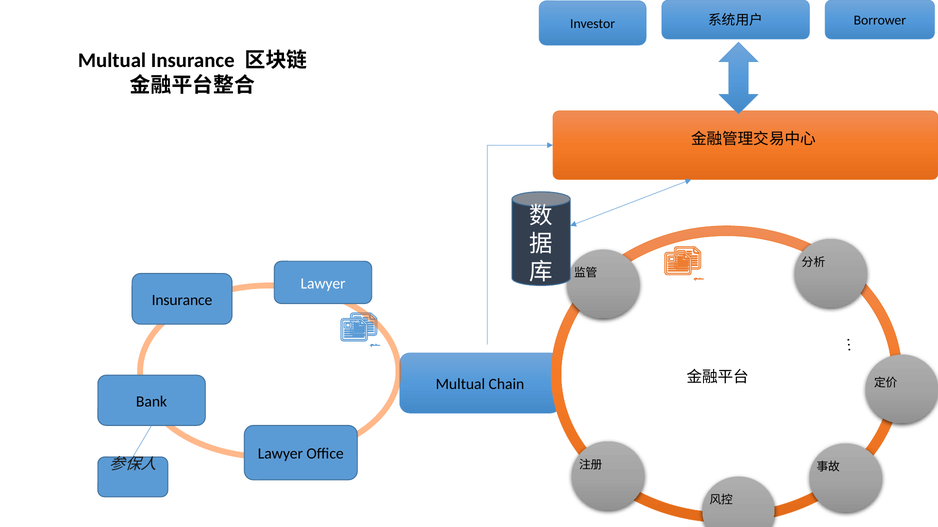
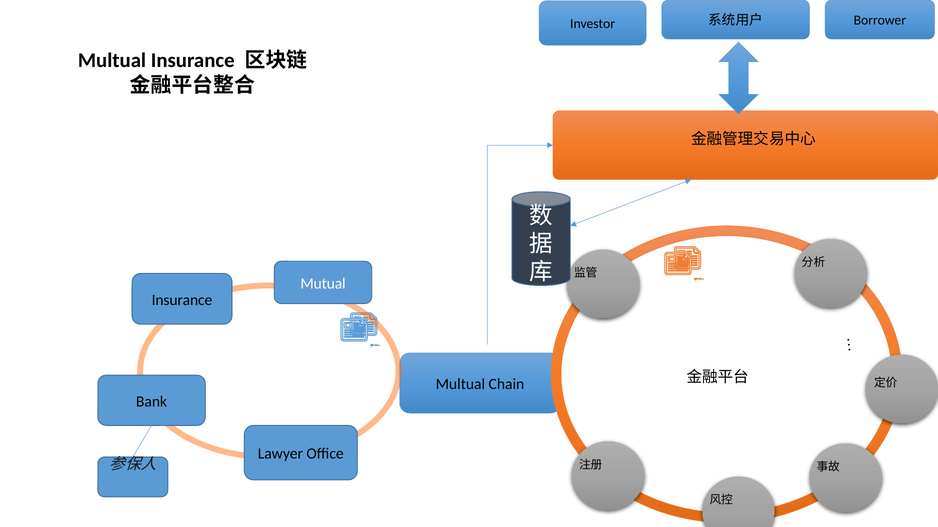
Lawyer: Lawyer -> Mutual (323, 284)
